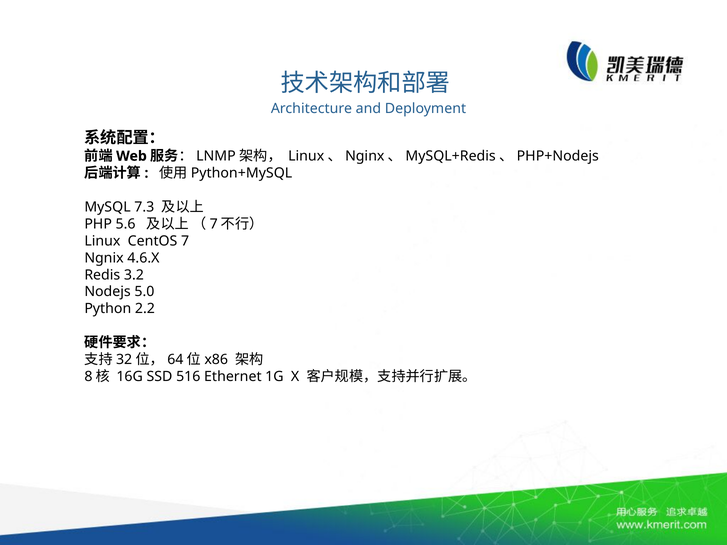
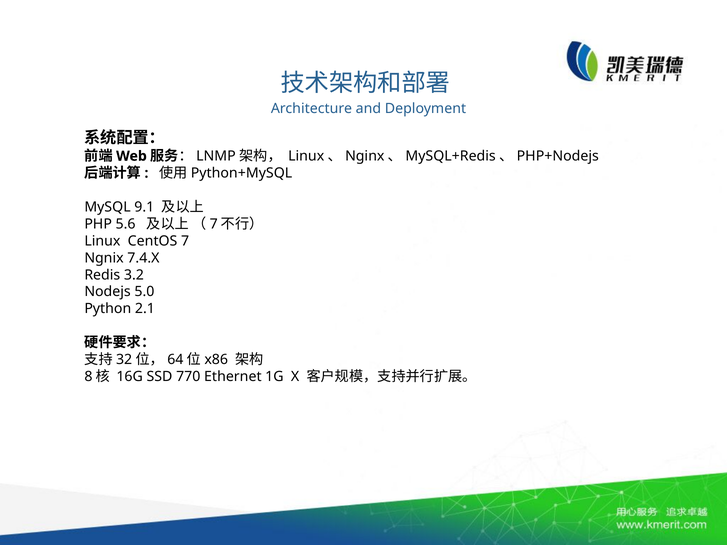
7.3: 7.3 -> 9.1 (144, 207)
4.6.X: 4.6.X -> 7.4.X (143, 258)
2.2: 2.2 -> 2.1 (145, 309)
516: 516 -> 770 (188, 377)
